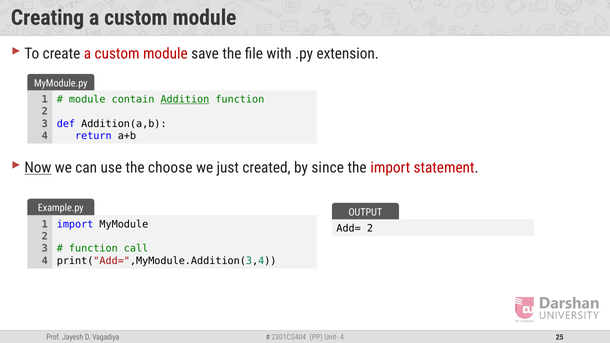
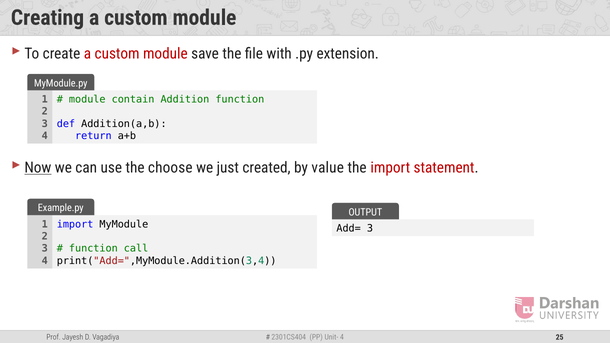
Addition underline: present -> none (185, 99)
since: since -> value (328, 168)
Add= 2: 2 -> 3 (370, 228)
